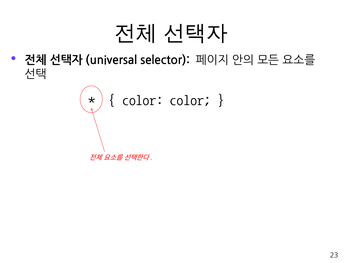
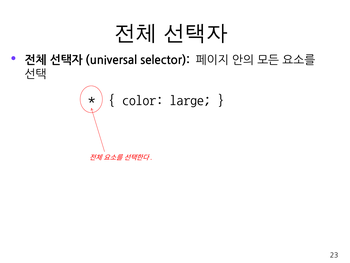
color color: color -> large (190, 100)
